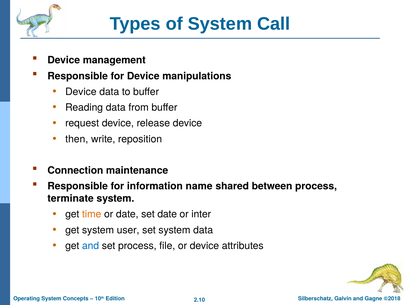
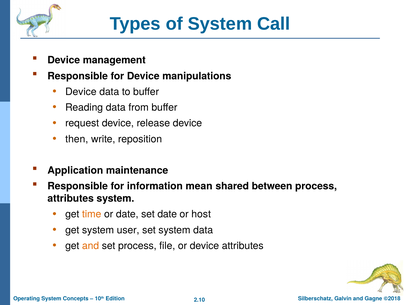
Connection: Connection -> Application (75, 171)
name: name -> mean (199, 186)
terminate: terminate -> attributes (71, 199)
inter: inter -> host (201, 214)
and colour: blue -> orange (91, 246)
